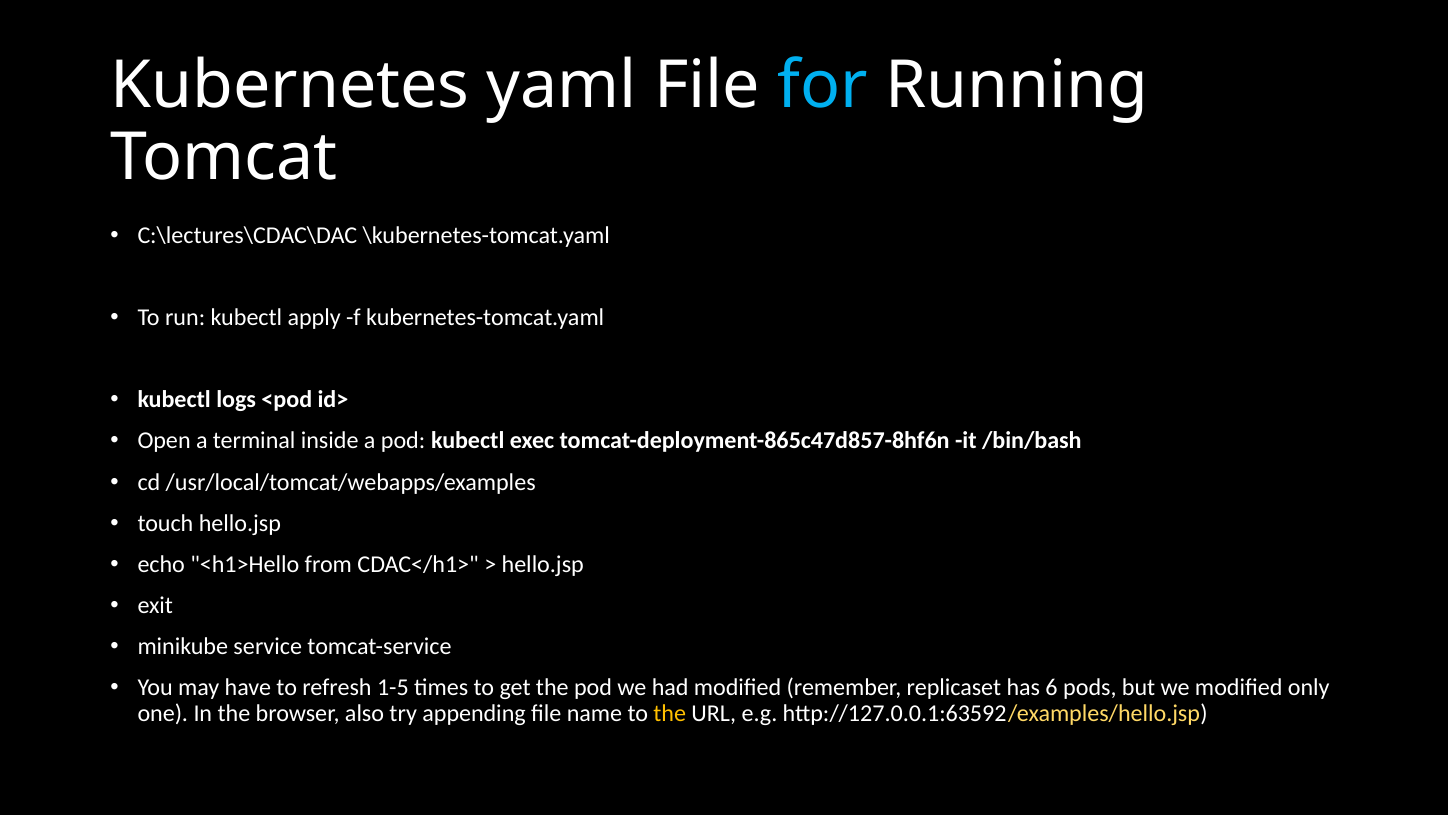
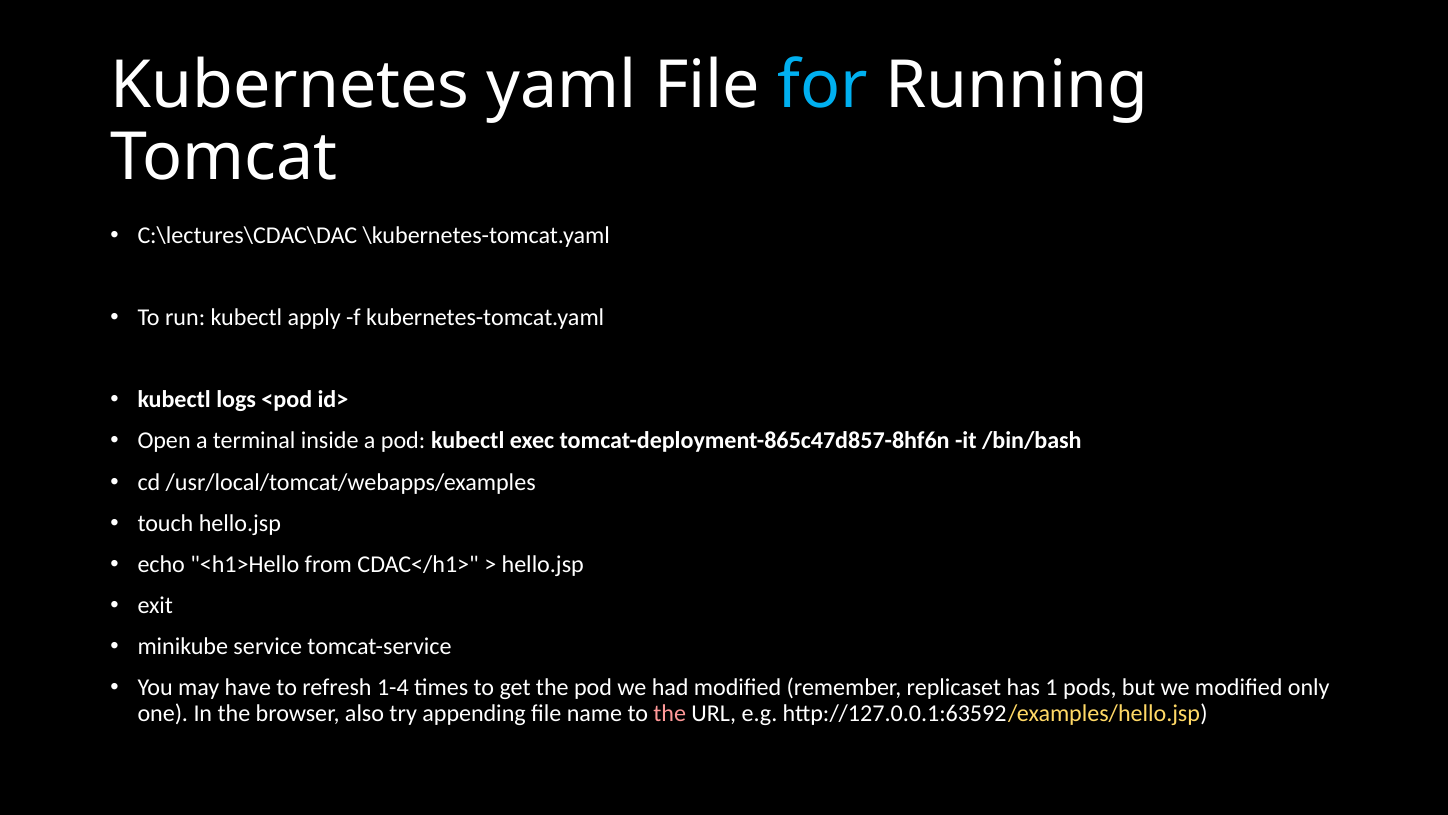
1-5: 1-5 -> 1-4 (393, 688)
6: 6 -> 1 (1052, 688)
the colour: yellow -> pink (670, 714)
